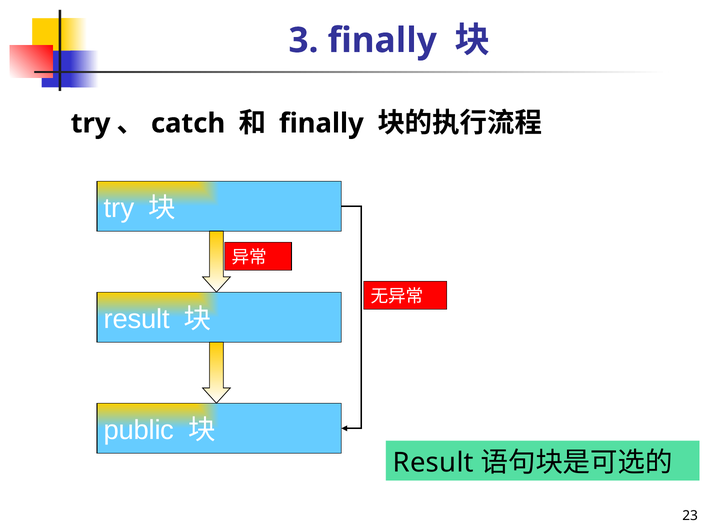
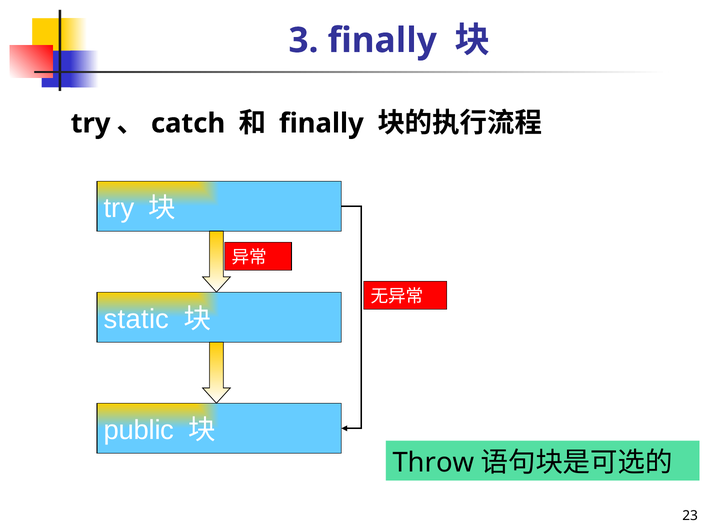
result: result -> static (137, 319)
Result: Result -> Throw (433, 462)
